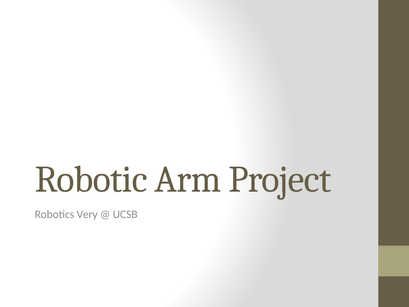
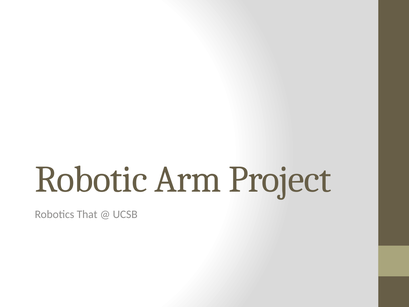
Very: Very -> That (87, 214)
